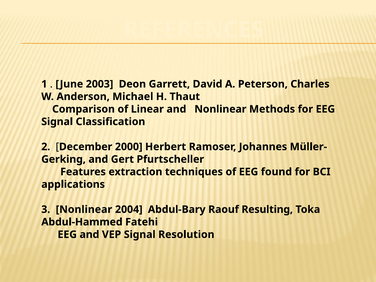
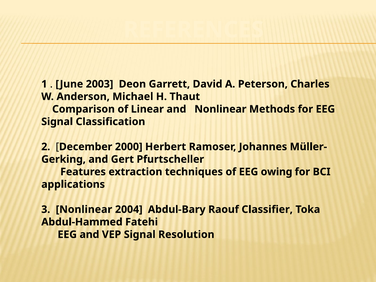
found: found -> owing (277, 172)
Resulting: Resulting -> Classifier (267, 209)
